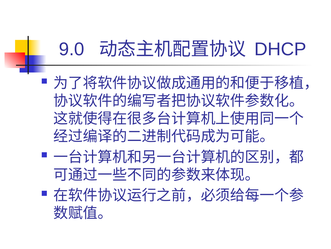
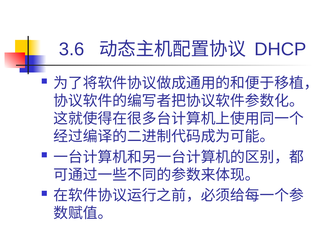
9.0: 9.0 -> 3.6 (72, 49)
